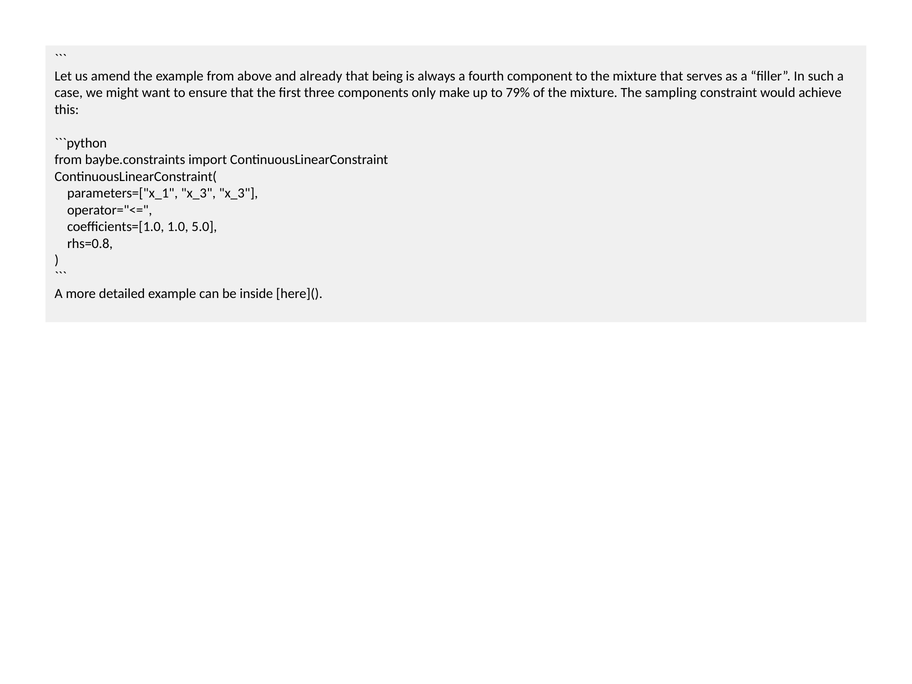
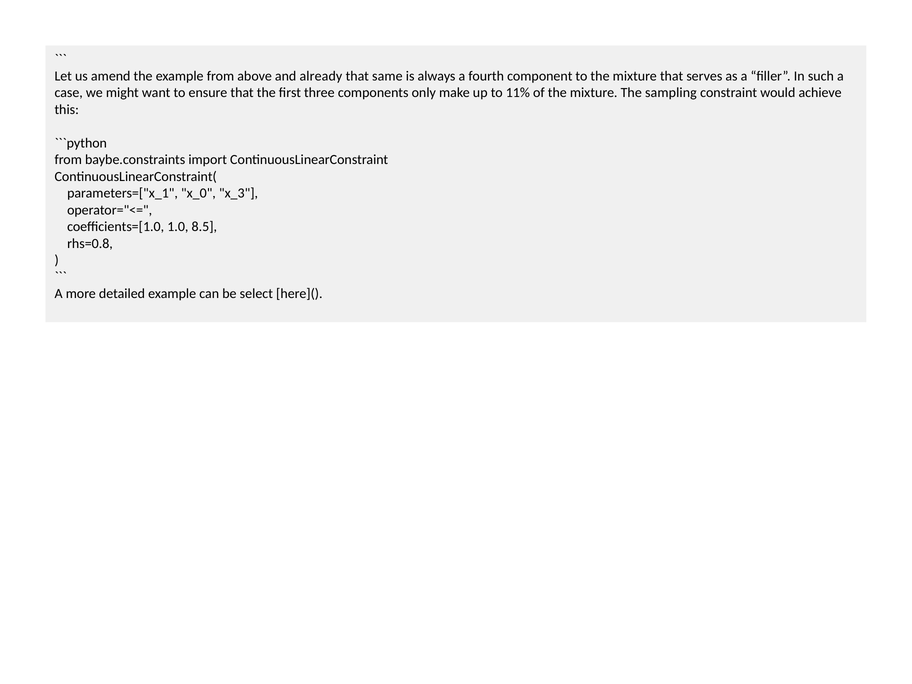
being: being -> same (387, 76)
79%: 79% -> 11% (518, 93)
parameters=["x_1 x_3: x_3 -> x_0 (198, 193)
5.0: 5.0 -> 8.5 (204, 227)
inside: inside -> select (256, 294)
